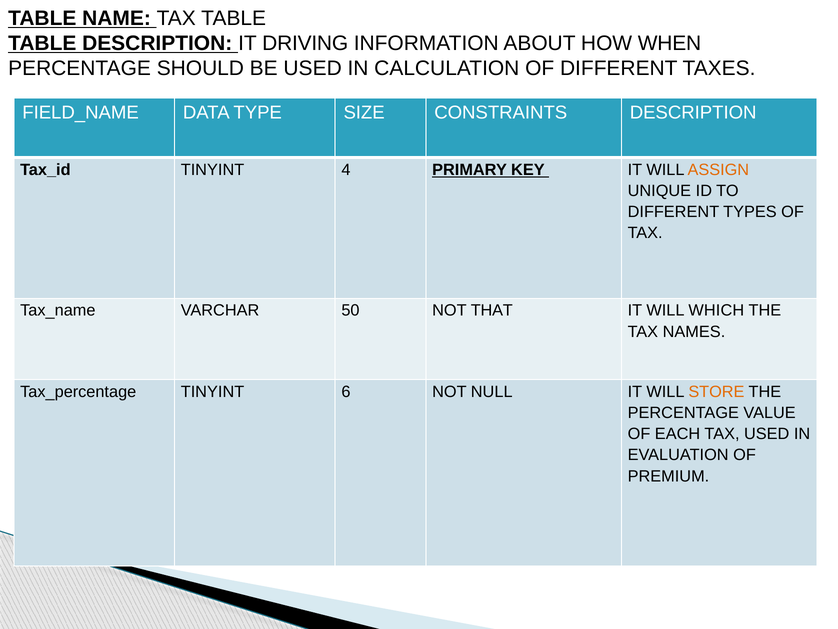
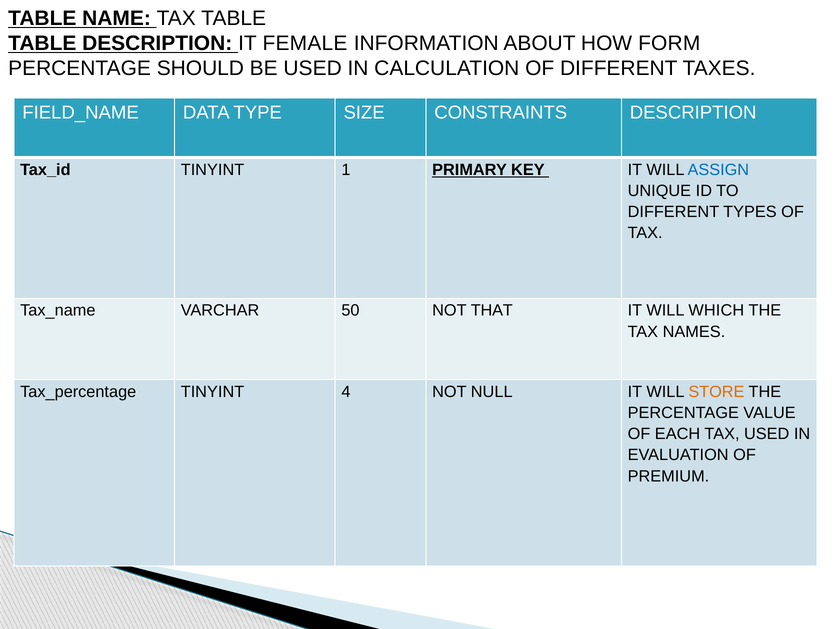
DRIVING: DRIVING -> FEMALE (305, 43)
WHEN: WHEN -> FORM (669, 43)
4: 4 -> 1 (346, 170)
ASSIGN colour: orange -> blue (718, 170)
6: 6 -> 4 (346, 392)
